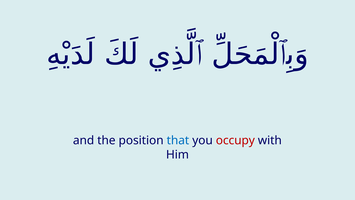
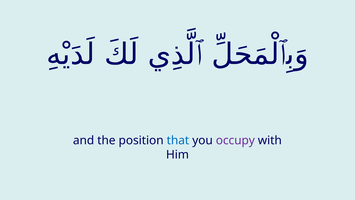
occupy colour: red -> purple (235, 140)
